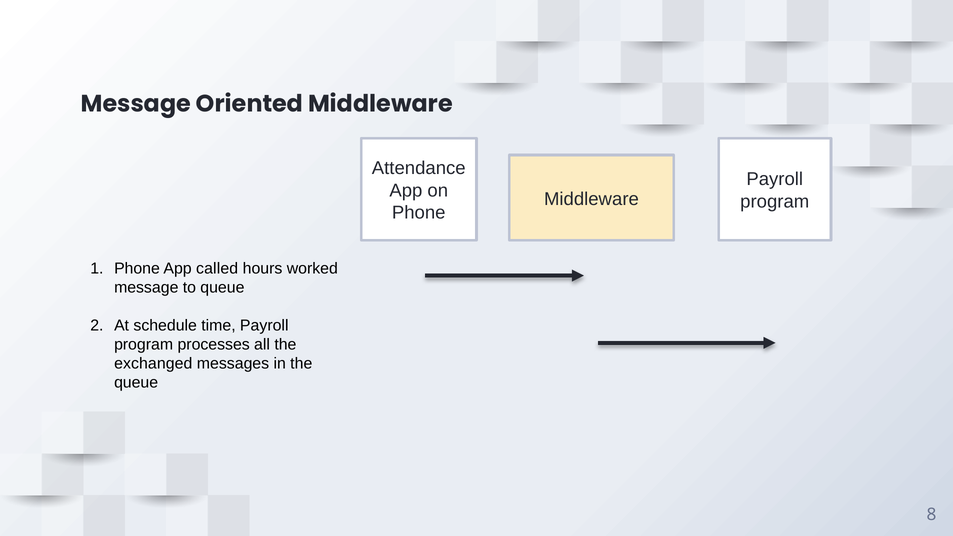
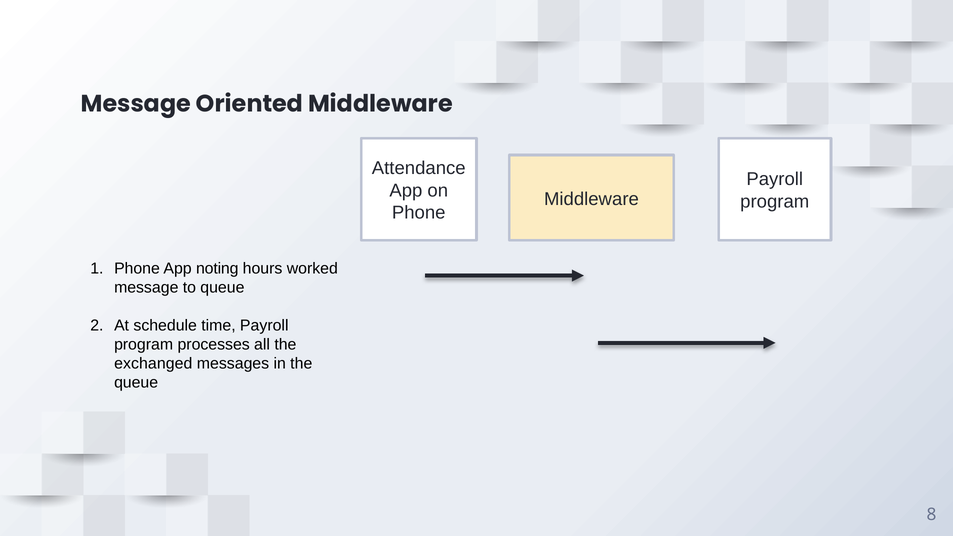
called: called -> noting (217, 268)
